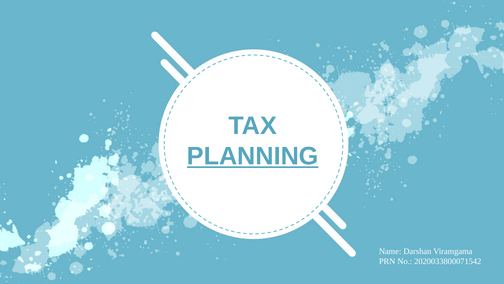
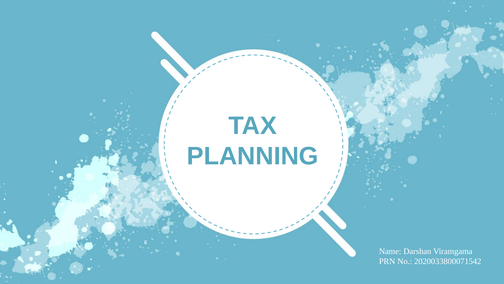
PLANNING underline: present -> none (253, 156)
